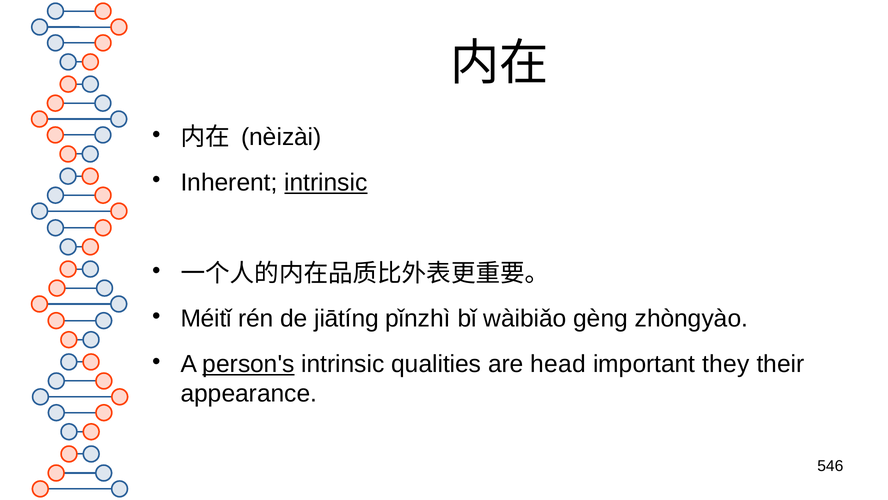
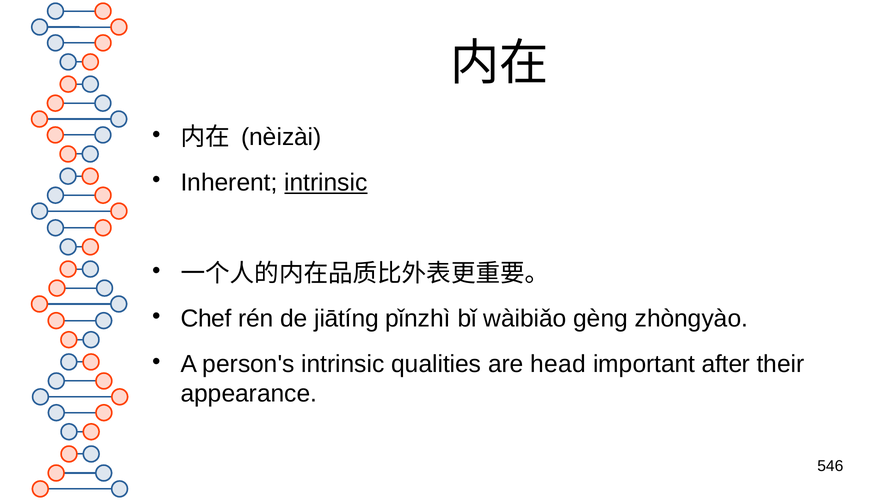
Méitǐ: Méitǐ -> Chef (206, 319)
person's underline: present -> none (249, 364)
they: they -> after (726, 364)
